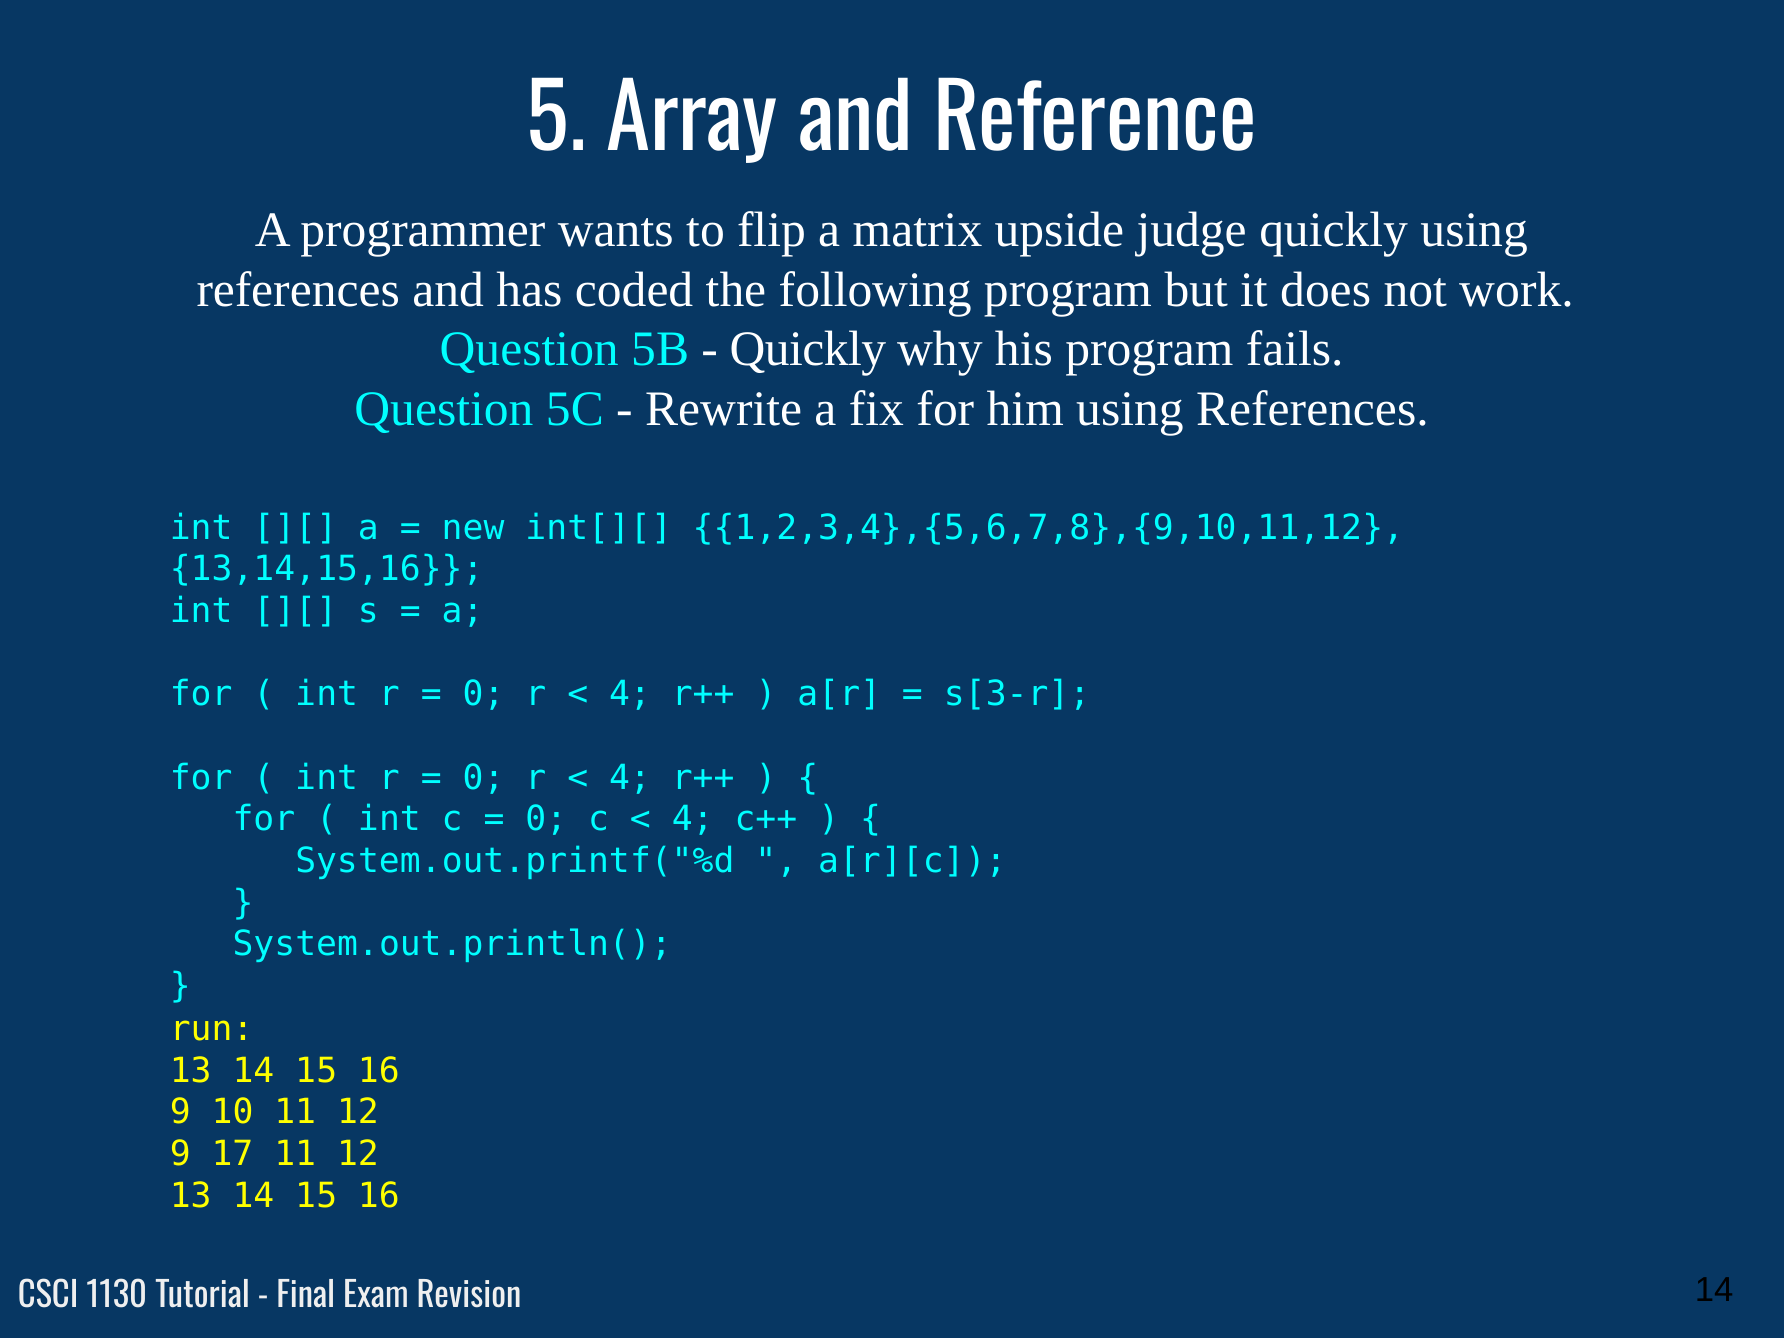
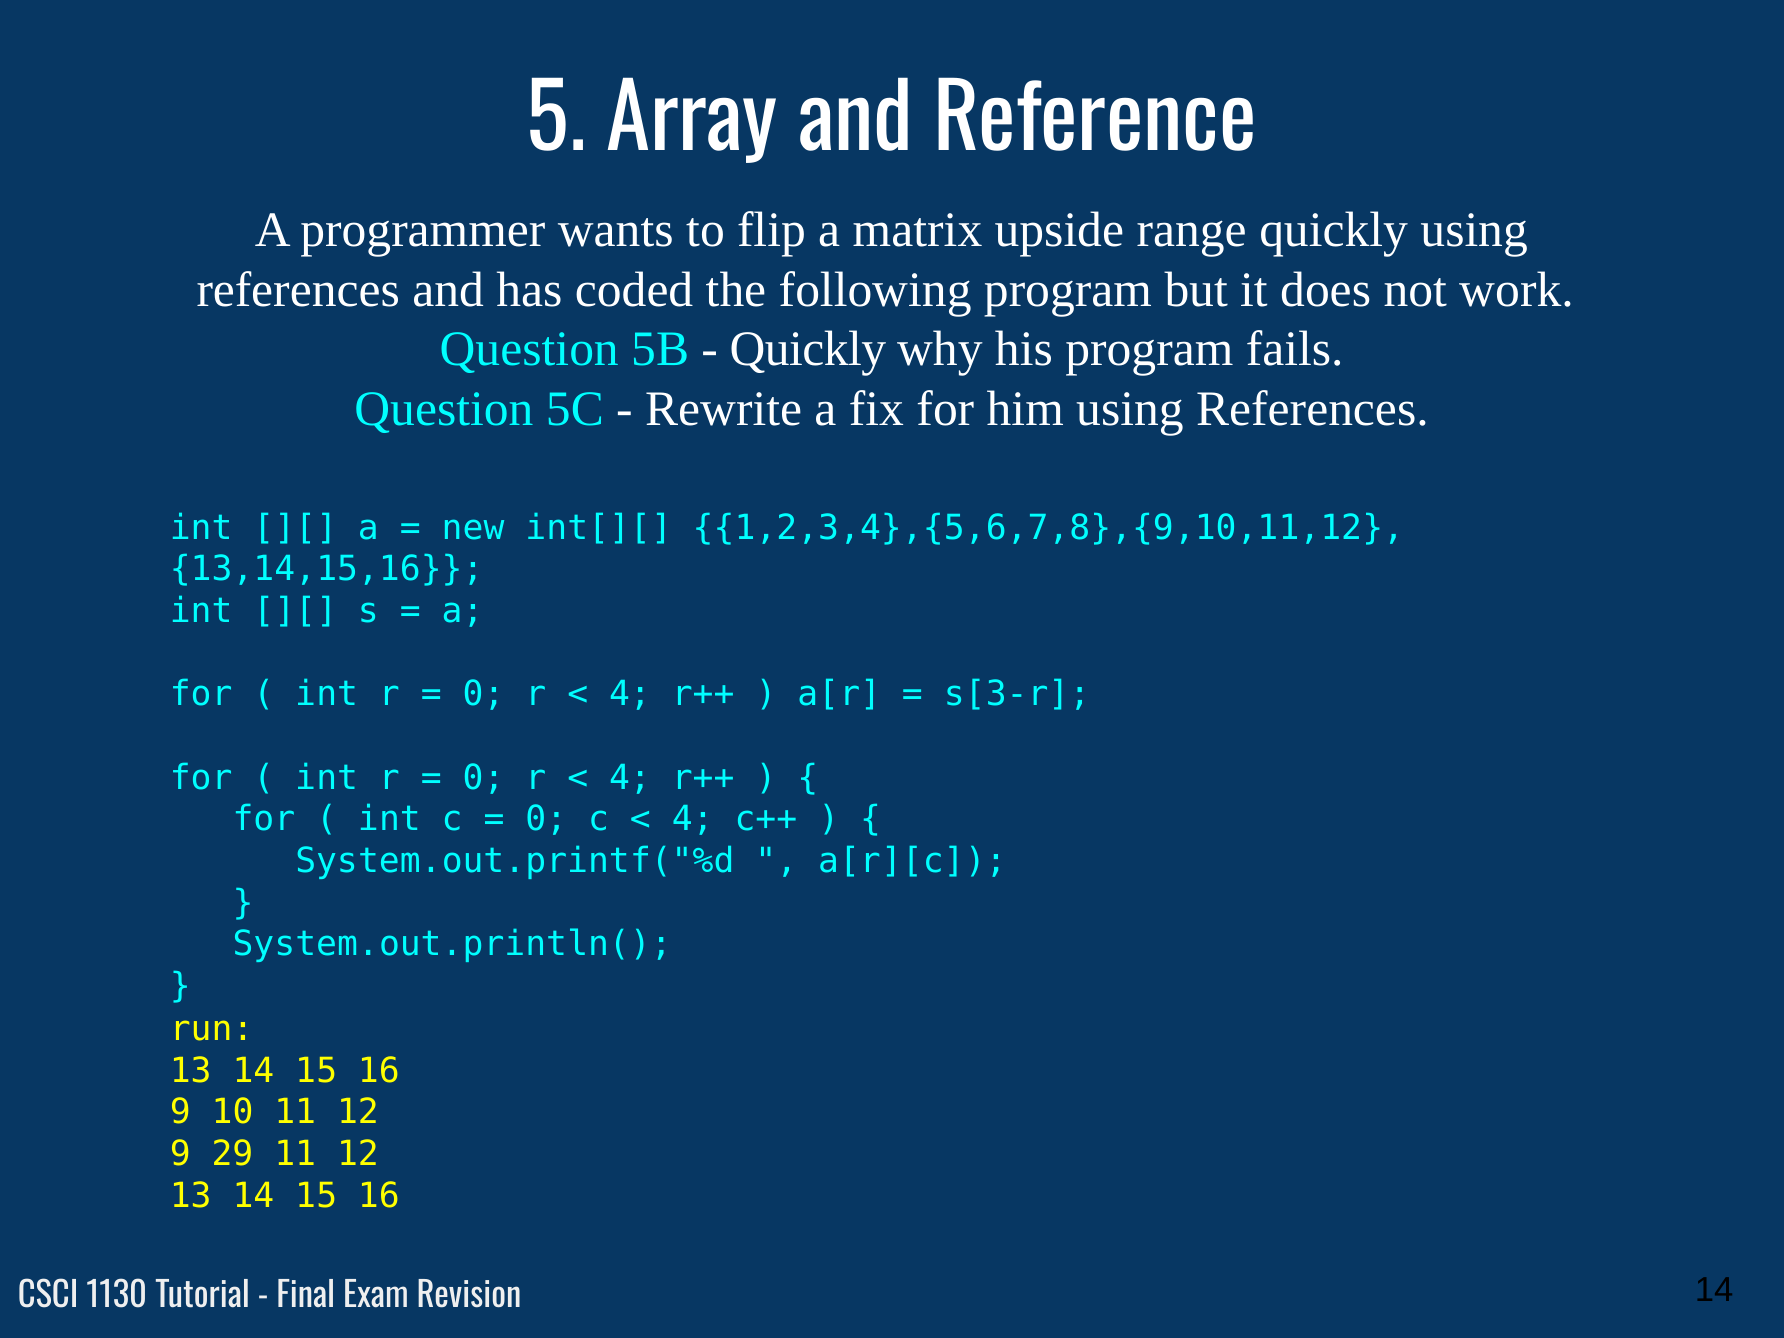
judge: judge -> range (1192, 230)
17: 17 -> 29 (232, 1154)
